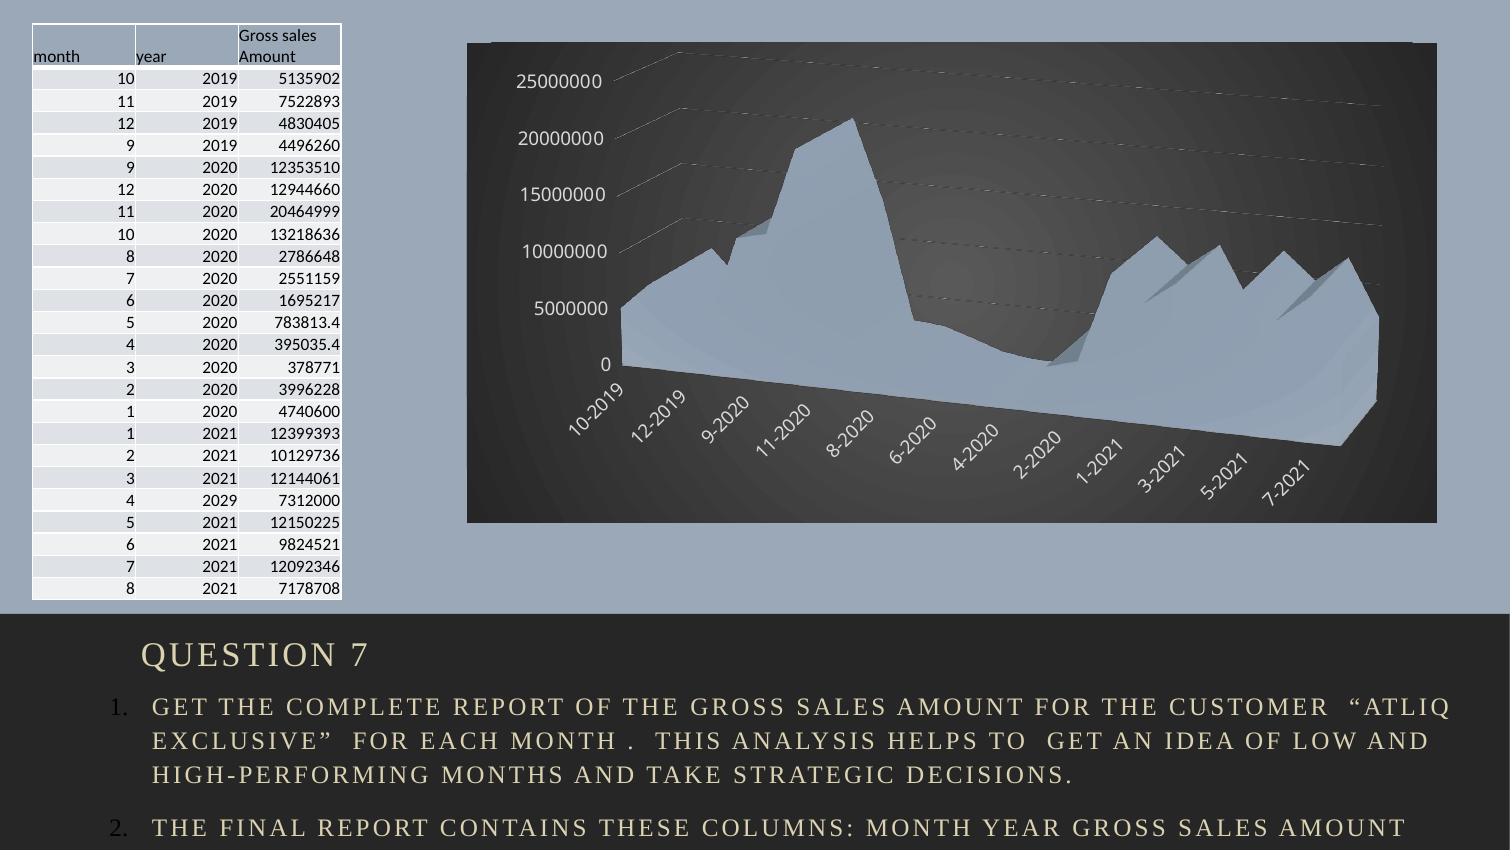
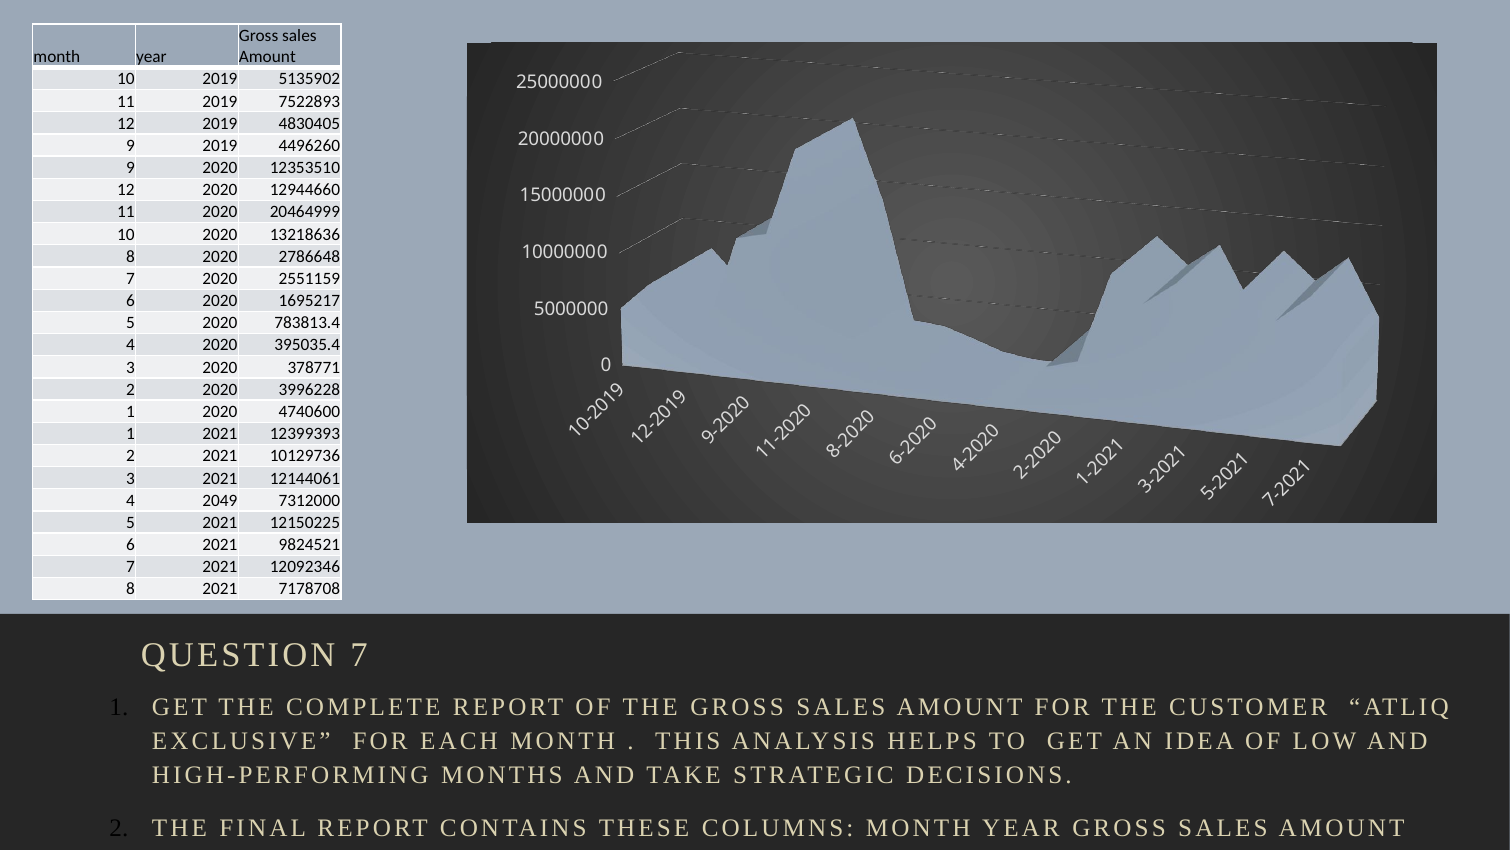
2029: 2029 -> 2049 (220, 500)
